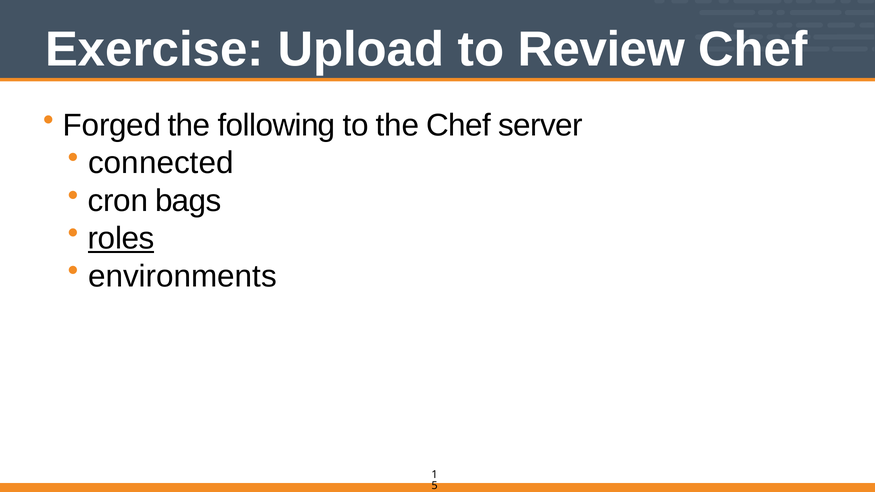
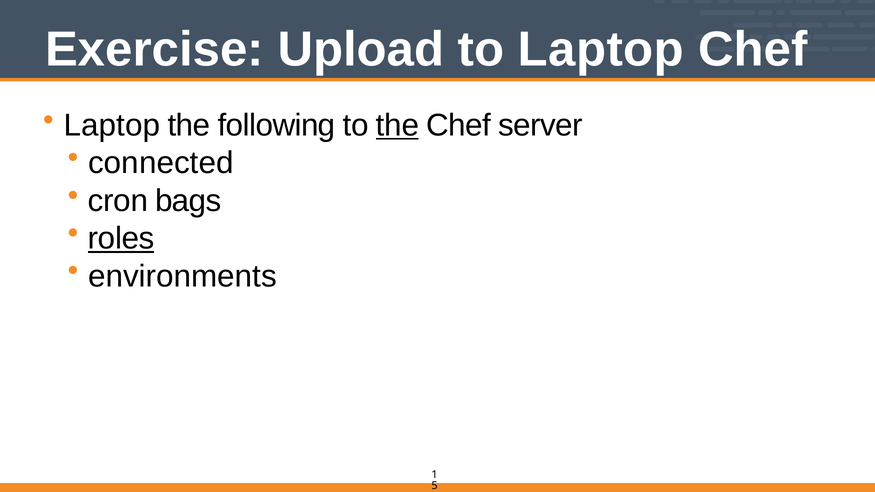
to Review: Review -> Laptop (601, 49)
Forged: Forged -> Laptop (112, 125)
the underline: none -> present (397, 125)
